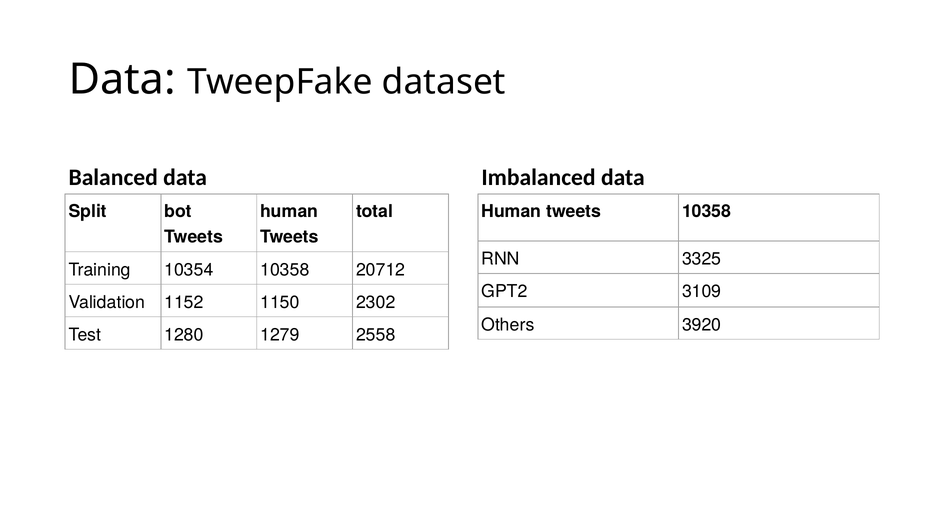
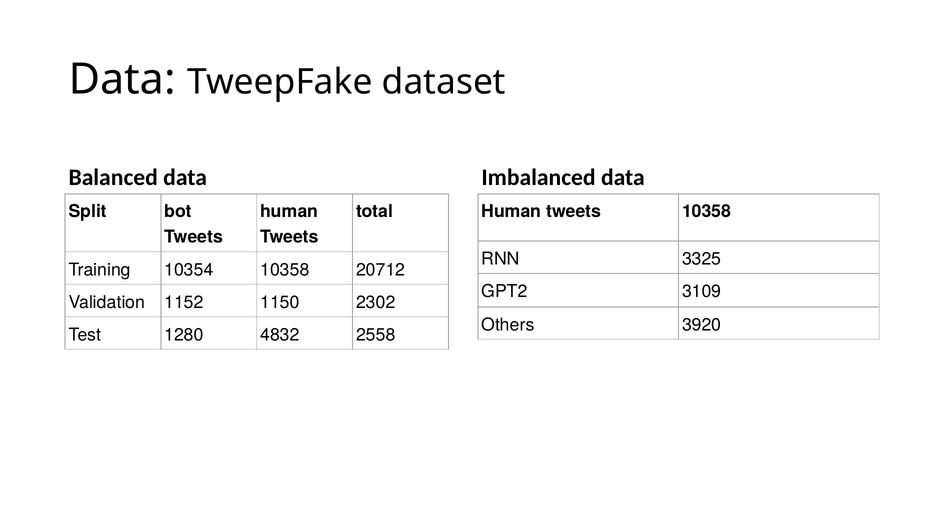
1279: 1279 -> 4832 (280, 335)
